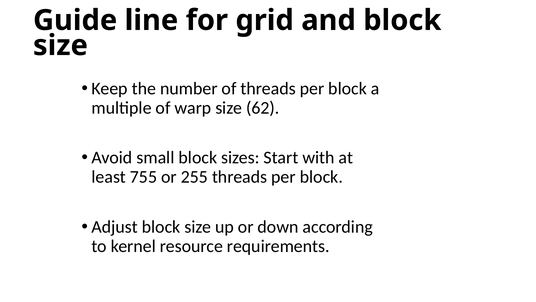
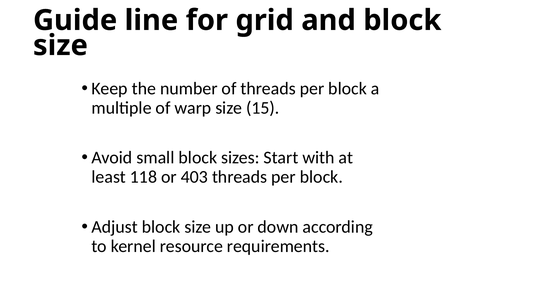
62: 62 -> 15 (263, 108)
755: 755 -> 118 (143, 177)
255: 255 -> 403 (194, 177)
